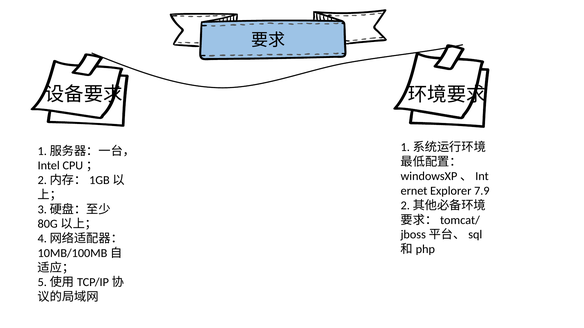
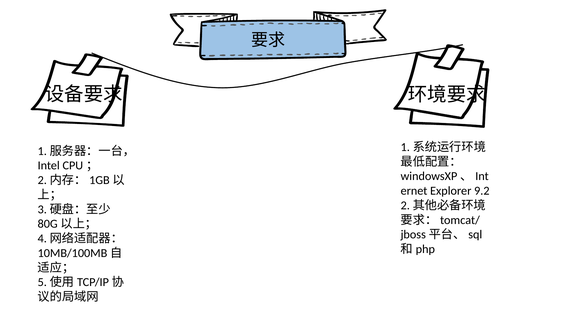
7.9: 7.9 -> 9.2 (482, 191)
